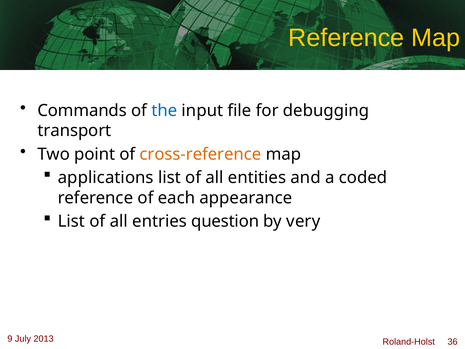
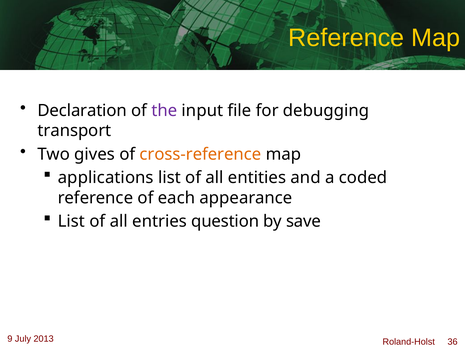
Commands: Commands -> Declaration (82, 110)
the colour: blue -> purple (164, 110)
point: point -> gives (95, 154)
very: very -> save (303, 221)
